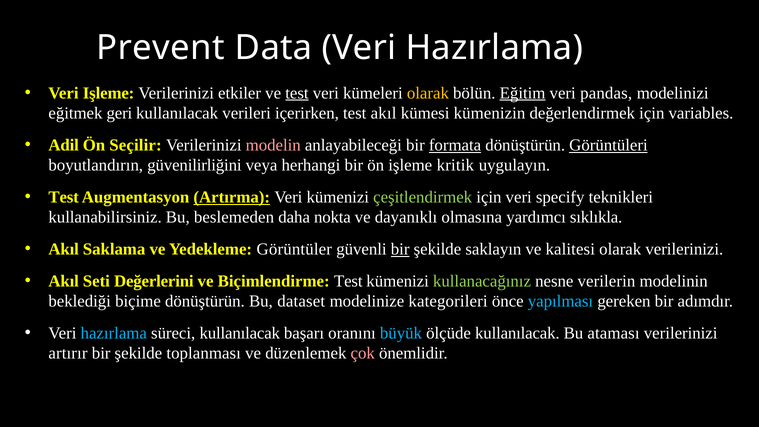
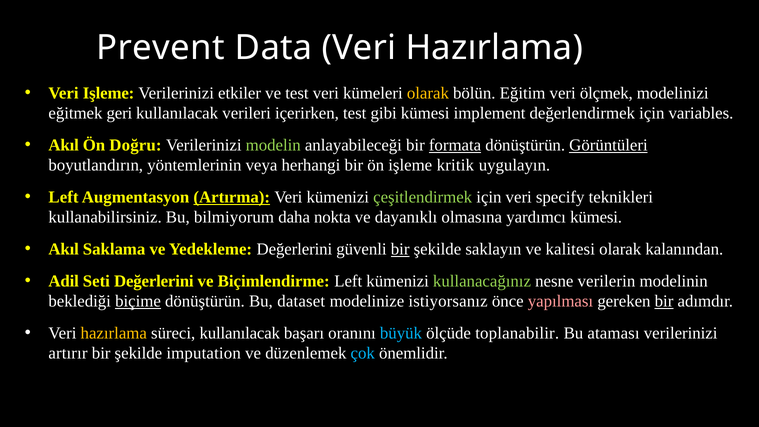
test underline: present -> none (297, 93)
Eğitim underline: present -> none (523, 93)
pandas: pandas -> ölçmek (606, 93)
test akıl: akıl -> gibi (384, 113)
kümenizin: kümenizin -> implement (490, 113)
Adil: Adil -> Akıl (64, 145)
Seçilir: Seçilir -> Doğru (135, 145)
modelin colour: pink -> light green (273, 145)
güvenilirliğini: güvenilirliğini -> yöntemlerinin (194, 165)
Test: Test -> Left (64, 197)
beslemeden: beslemeden -> bilmiyorum (234, 217)
yardımcı sıklıkla: sıklıkla -> kümesi (596, 217)
Yedekleme Görüntüler: Görüntüler -> Değerlerini (294, 249)
olarak verilerinizi: verilerinizi -> kalanından (684, 249)
Akıl: Akıl -> Adil (64, 281)
Biçimlendirme Test: Test -> Left (348, 281)
biçime underline: none -> present (138, 301)
kategorileri: kategorileri -> istiyorsanız (448, 301)
yapılması colour: light blue -> pink (560, 301)
bir underline: none -> present (664, 301)
hazırlama colour: light blue -> yellow (114, 333)
ölçüde kullanılacak: kullanılacak -> toplanabilir (517, 333)
toplanması: toplanması -> imputation (204, 353)
çok colour: pink -> light blue (363, 353)
